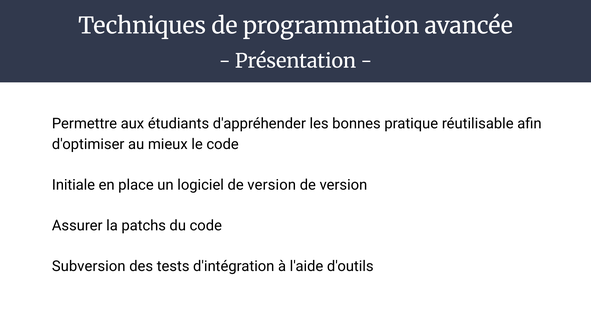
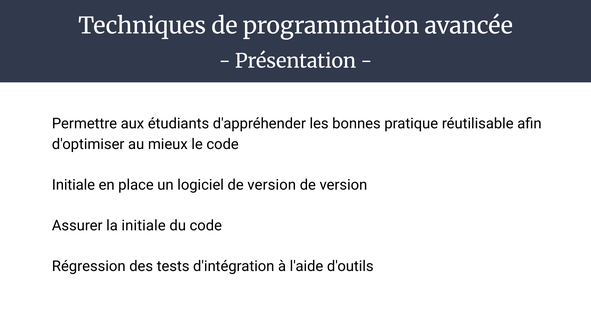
la patchs: patchs -> initiale (144, 226)
Subversion: Subversion -> Régression (89, 267)
